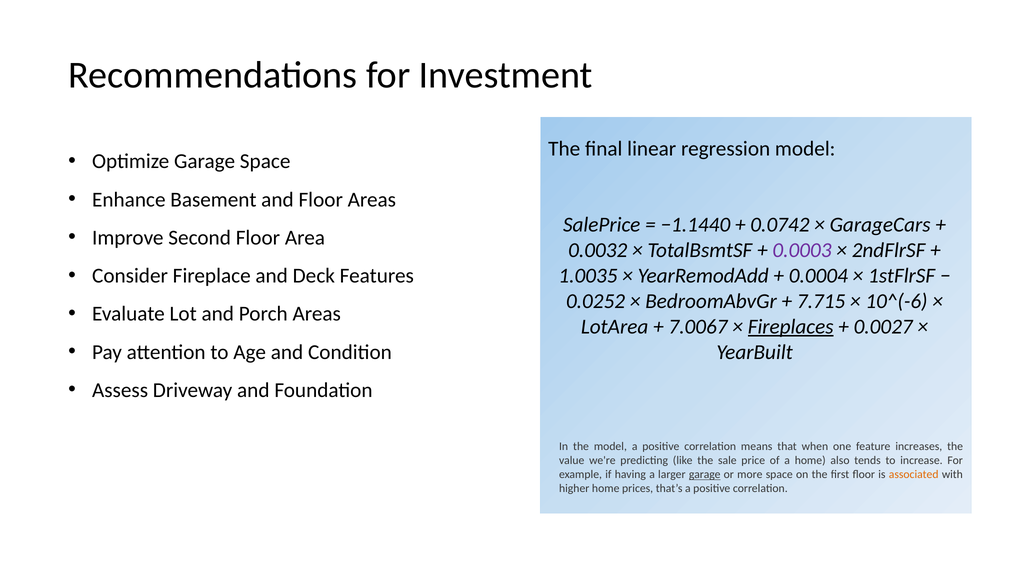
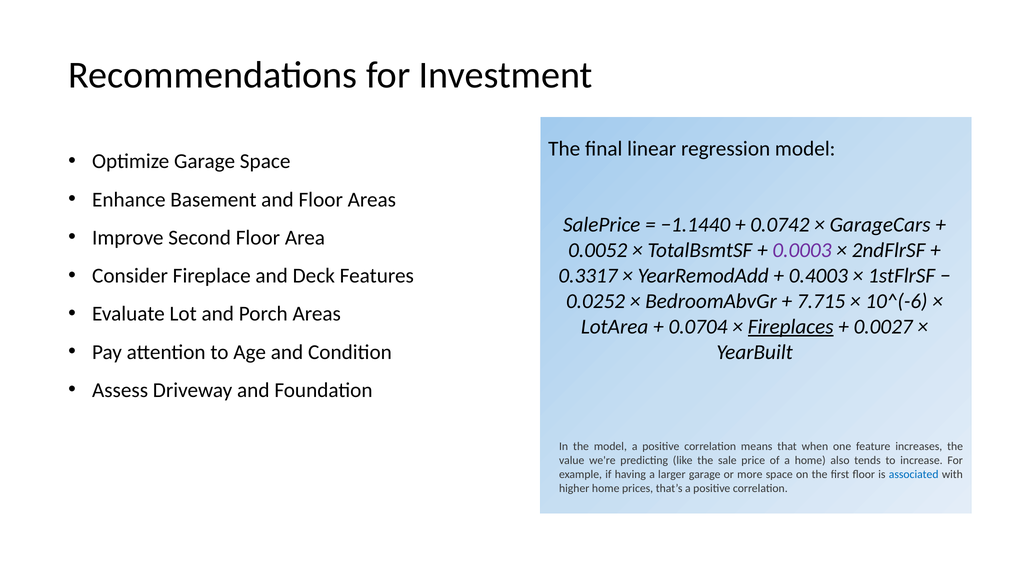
0.0032: 0.0032 -> 0.0052 (598, 250)
1.0035: 1.0035 -> 0.3317 (588, 276)
0.0004: 0.0004 -> 0.4003 (818, 276)
7.0067: 7.0067 -> 0.0704 (698, 327)
garage underline: present -> none (705, 475)
associated colour: orange -> blue (914, 475)
